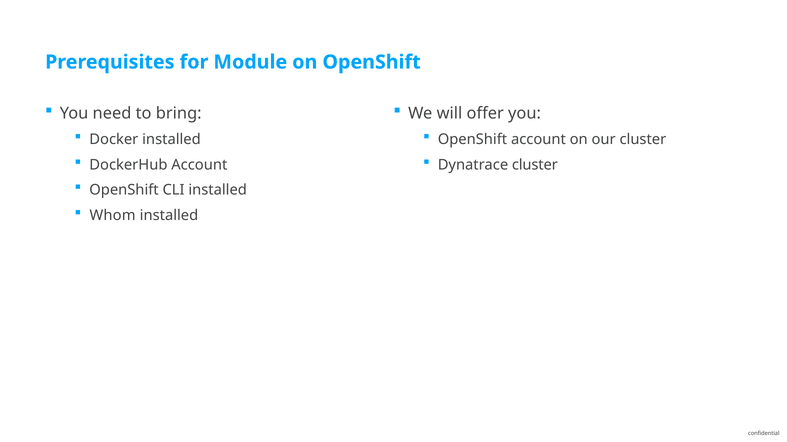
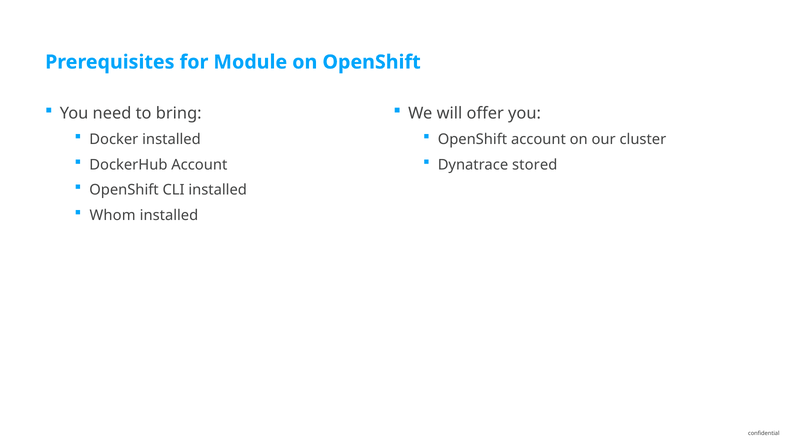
Dynatrace cluster: cluster -> stored (535, 165)
